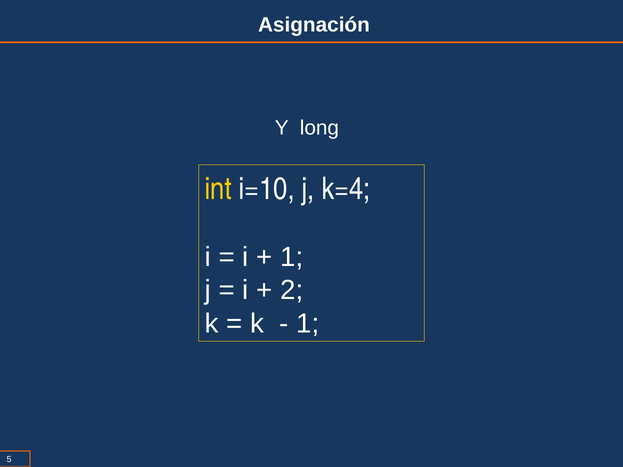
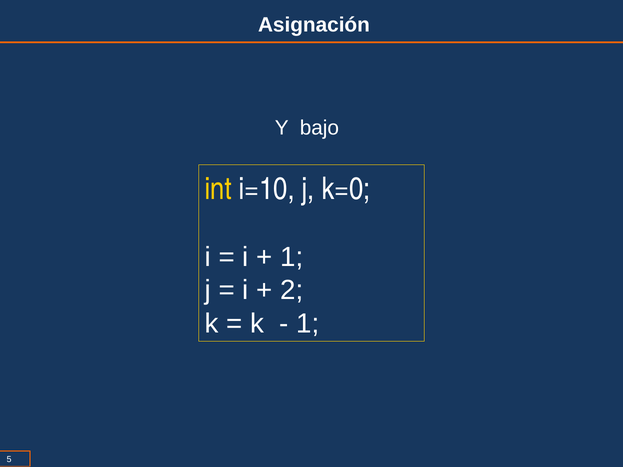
long: long -> bajo (319, 128)
k=4: k=4 -> k=0 (346, 189)
